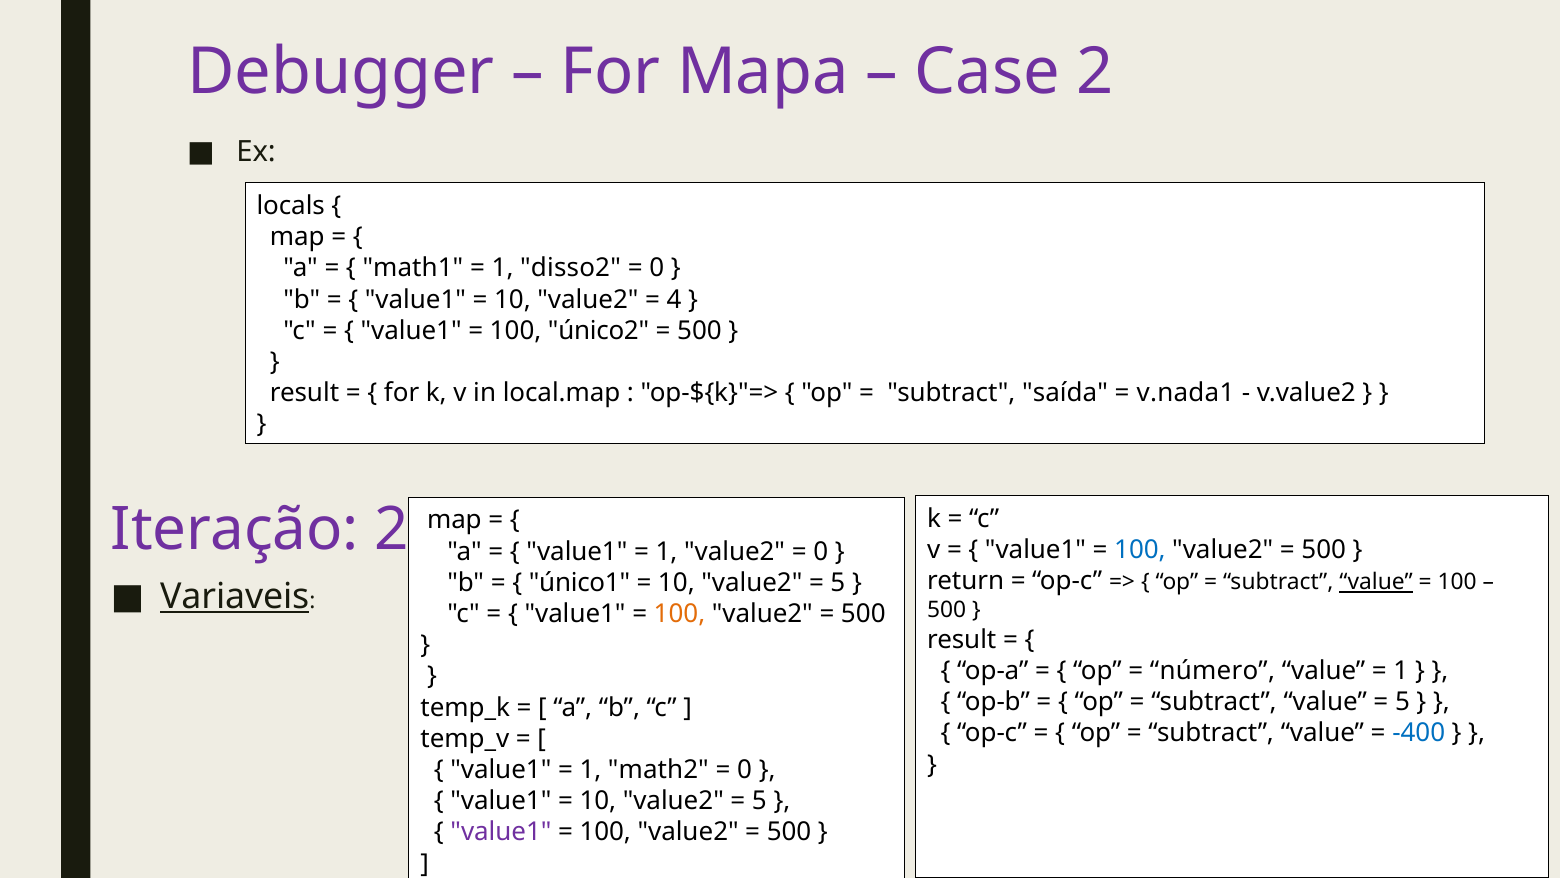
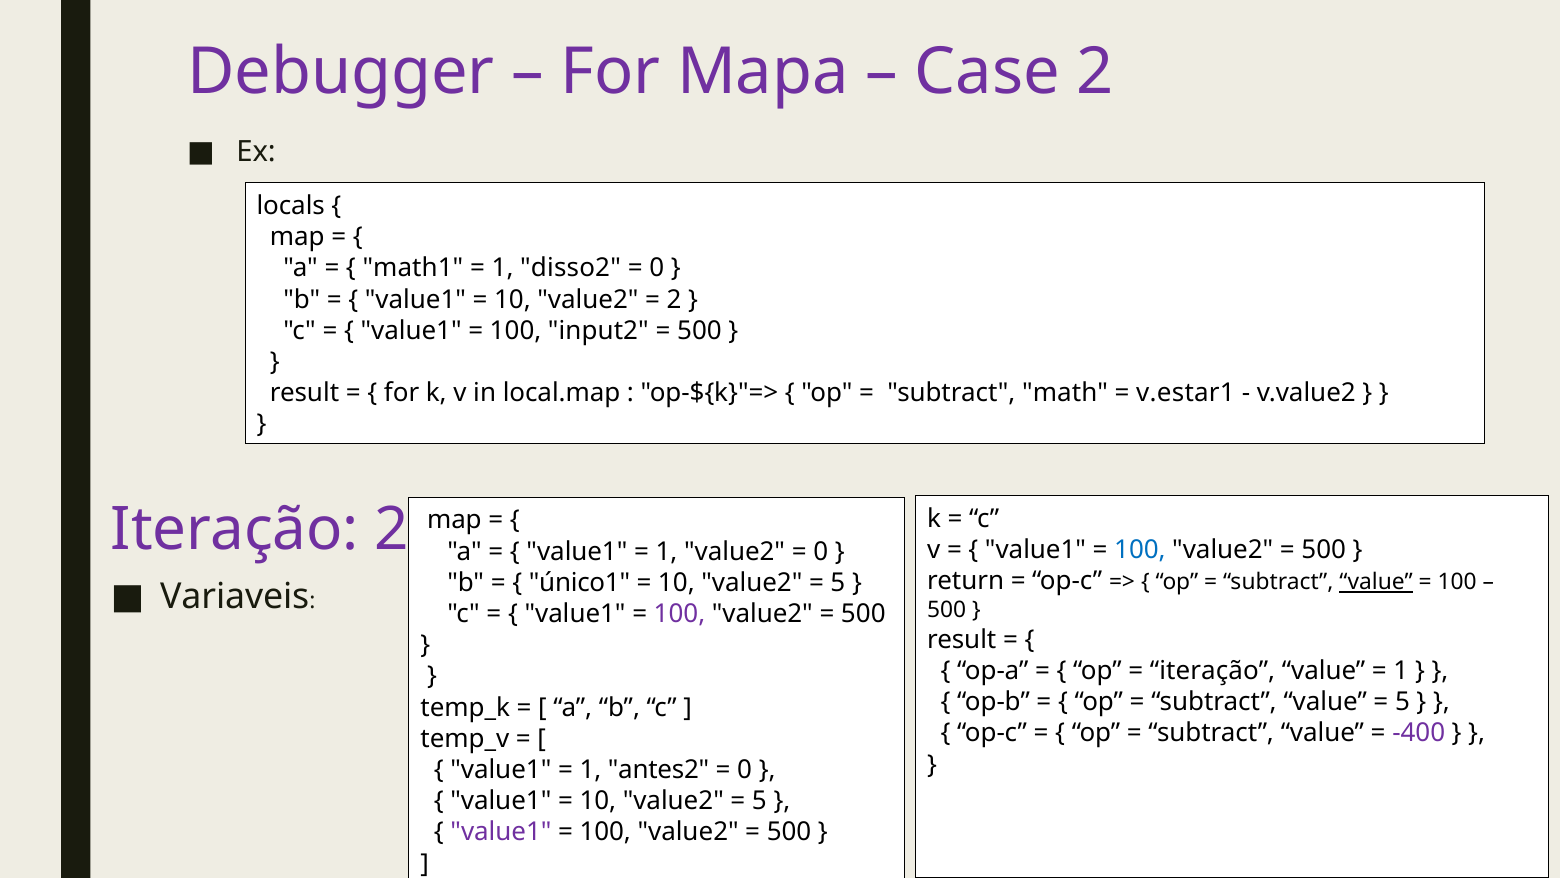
4: 4 -> 2 (674, 299)
único2: único2 -> input2 (598, 330)
saída: saída -> math (1065, 393)
v.nada1: v.nada1 -> v.estar1 (1186, 393)
Variaveis underline: present -> none (235, 596)
100 colour: orange -> purple (679, 614)
número: número -> iteração (1213, 671)
-400 colour: blue -> purple (1419, 733)
math2: math2 -> antes2 (659, 770)
